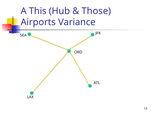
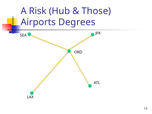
This: This -> Risk (38, 11)
Variance: Variance -> Degrees (77, 22)
